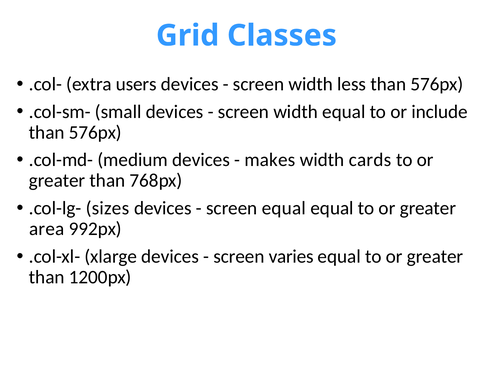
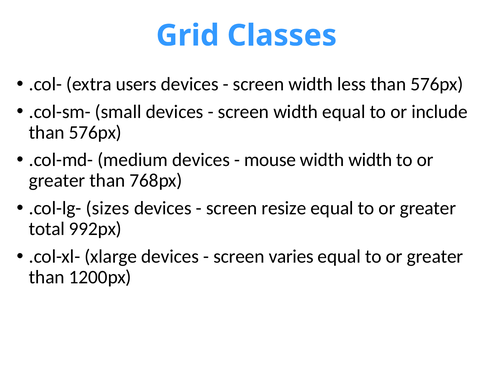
makes: makes -> mouse (270, 160)
width cards: cards -> width (370, 160)
screen equal: equal -> resize (284, 208)
area: area -> total (47, 229)
